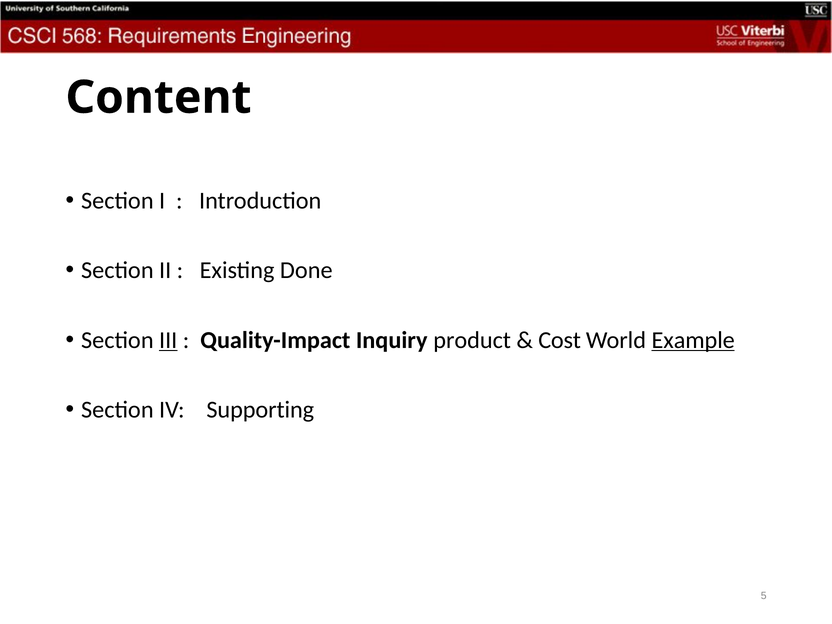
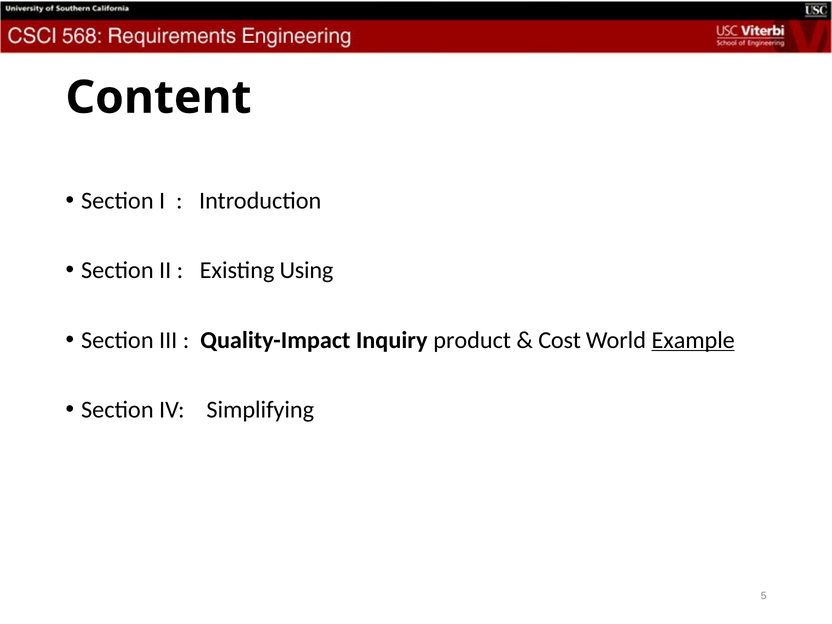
Done: Done -> Using (306, 270)
III underline: present -> none (168, 340)
Supporting: Supporting -> Simplifying (260, 410)
